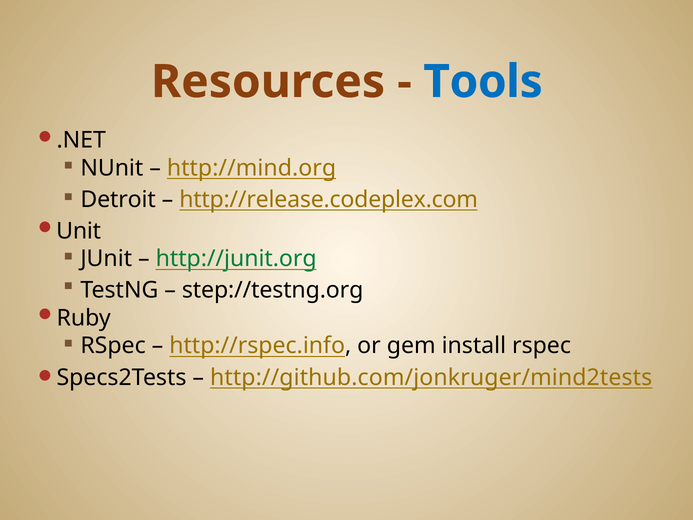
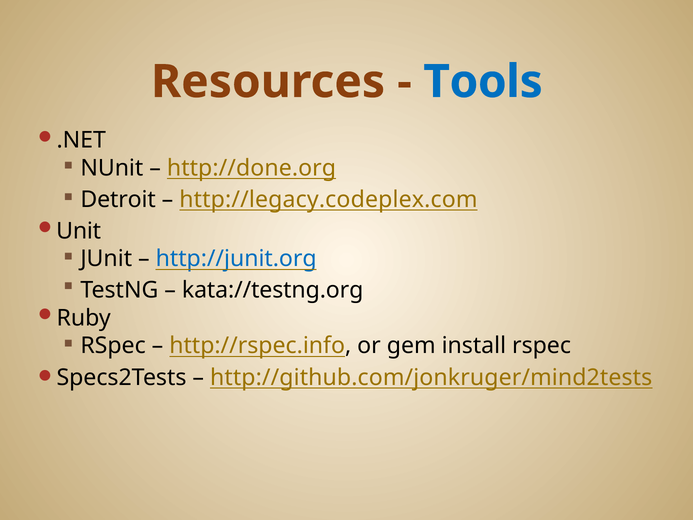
http://mind.org: http://mind.org -> http://done.org (251, 168)
http://release.codeplex.com: http://release.codeplex.com -> http://legacy.codeplex.com (328, 199)
http://junit.org colour: green -> blue (236, 259)
step://testng.org: step://testng.org -> kata://testng.org (273, 290)
